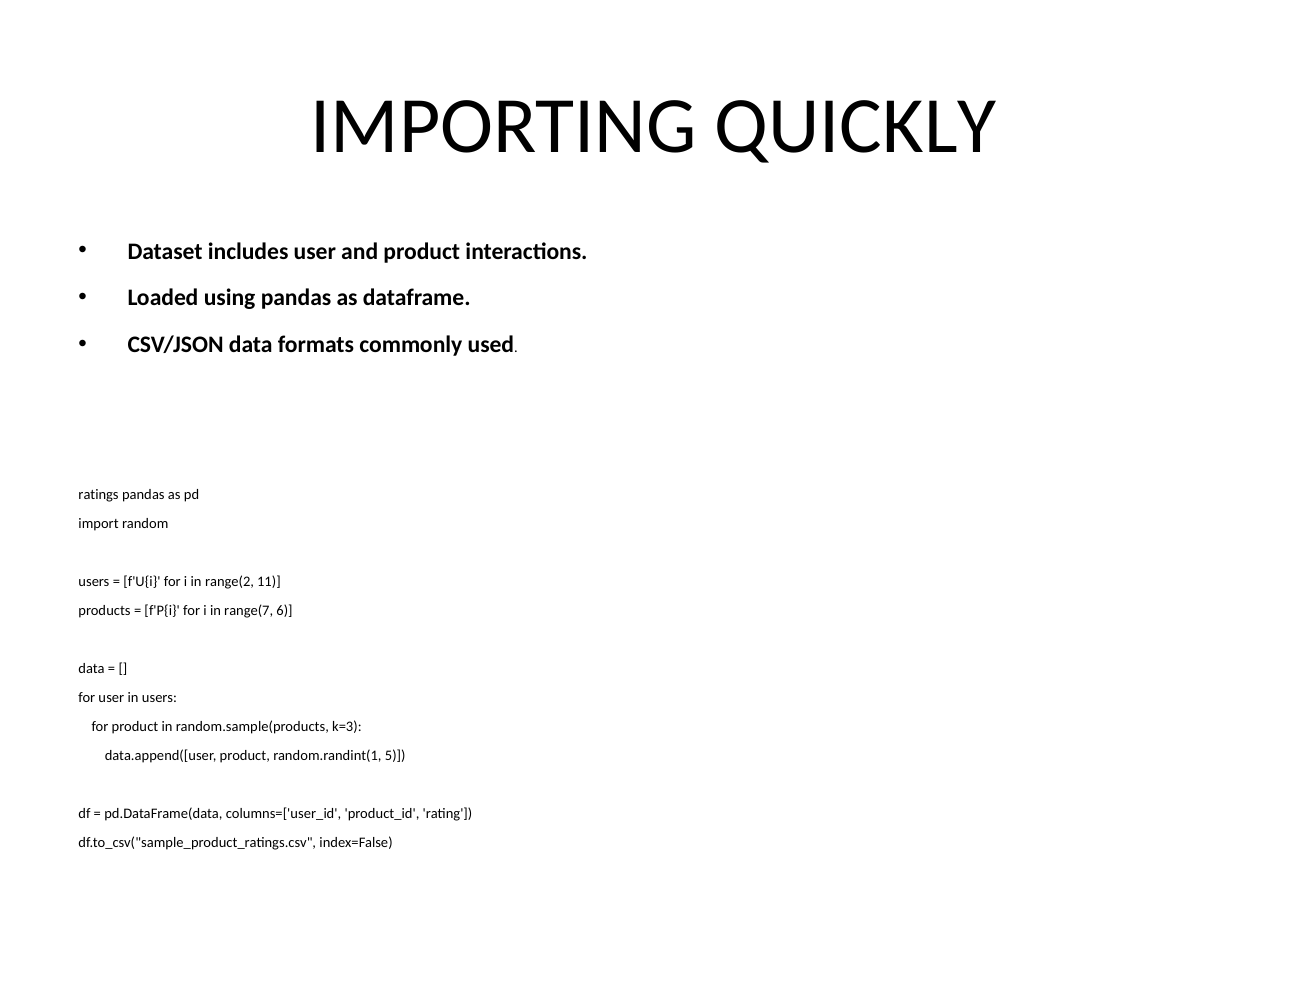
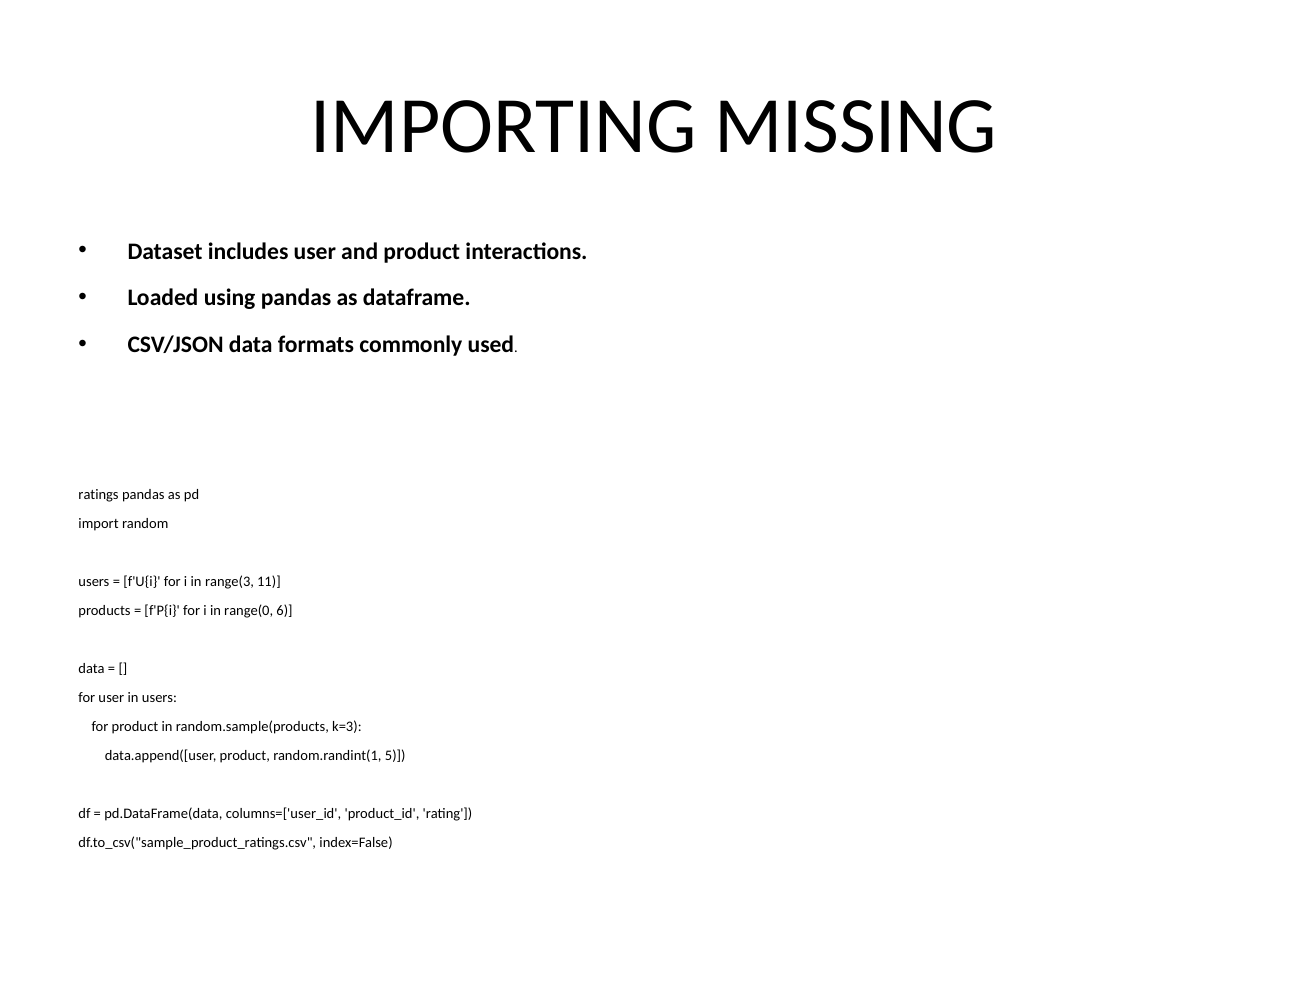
QUICKLY: QUICKLY -> MISSING (856, 127)
range(2: range(2 -> range(3 (230, 582)
range(7: range(7 -> range(0 (249, 611)
